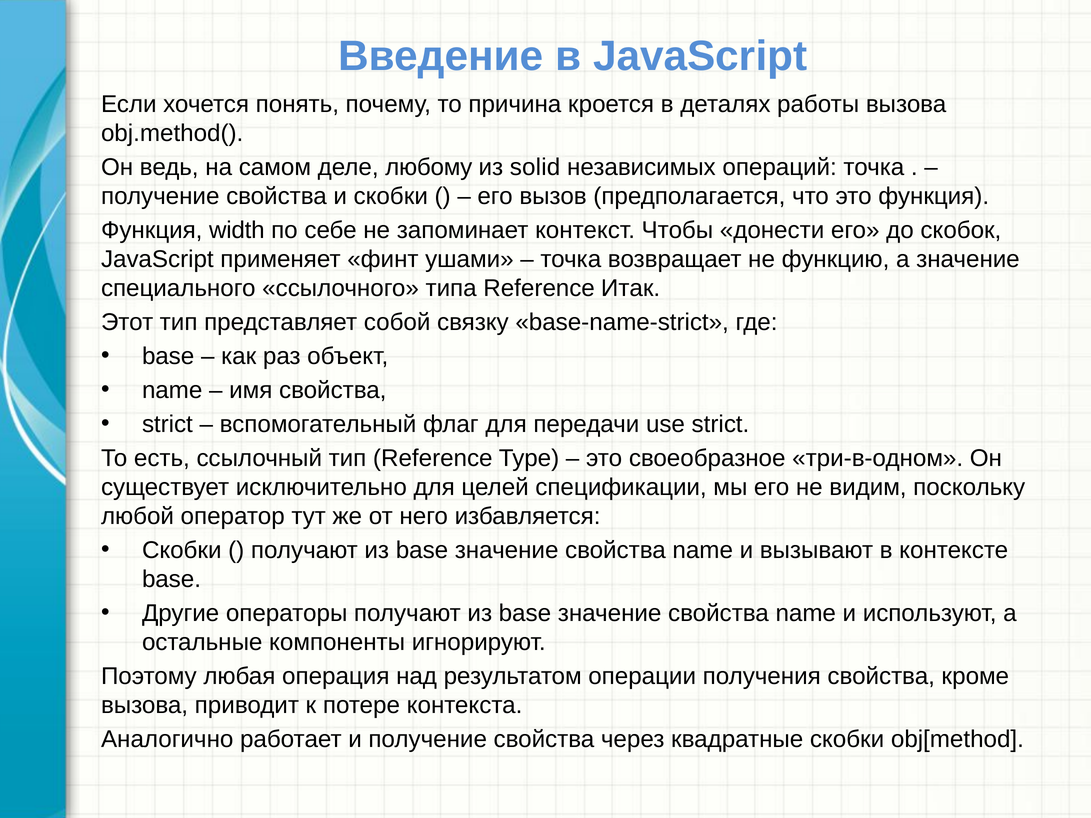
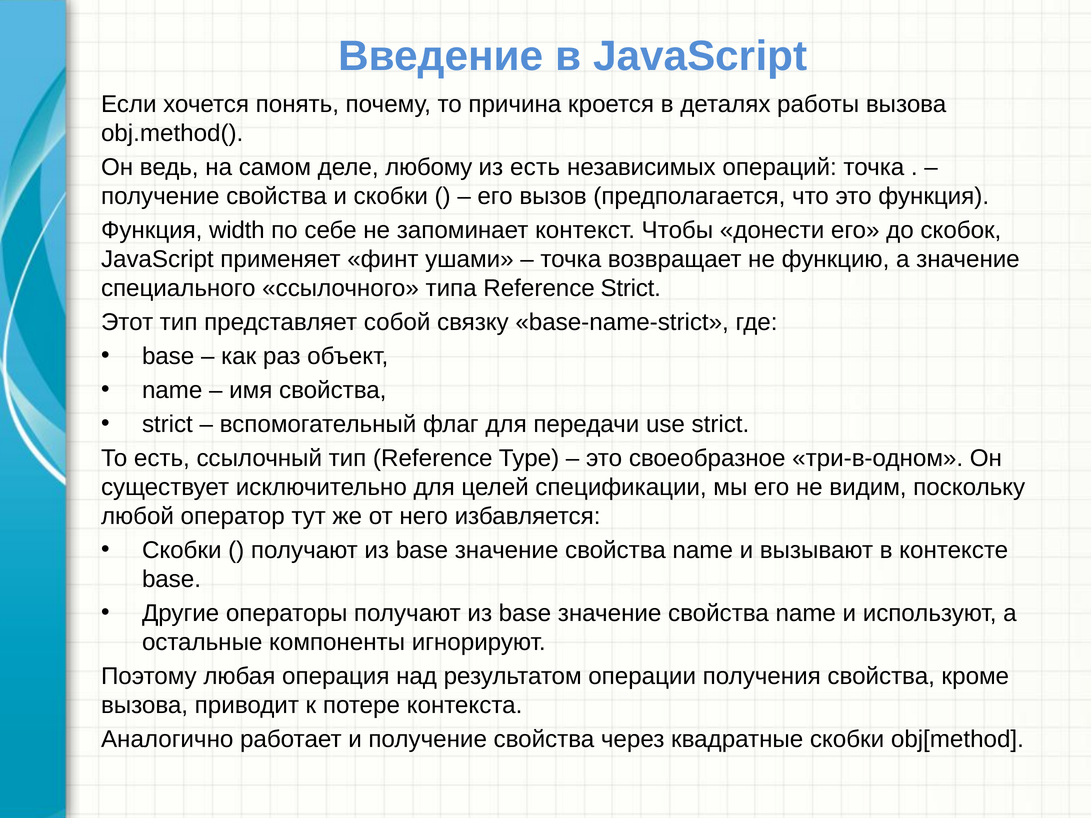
из solid: solid -> есть (535, 167)
Reference Итак: Итак -> Strict (631, 289)
